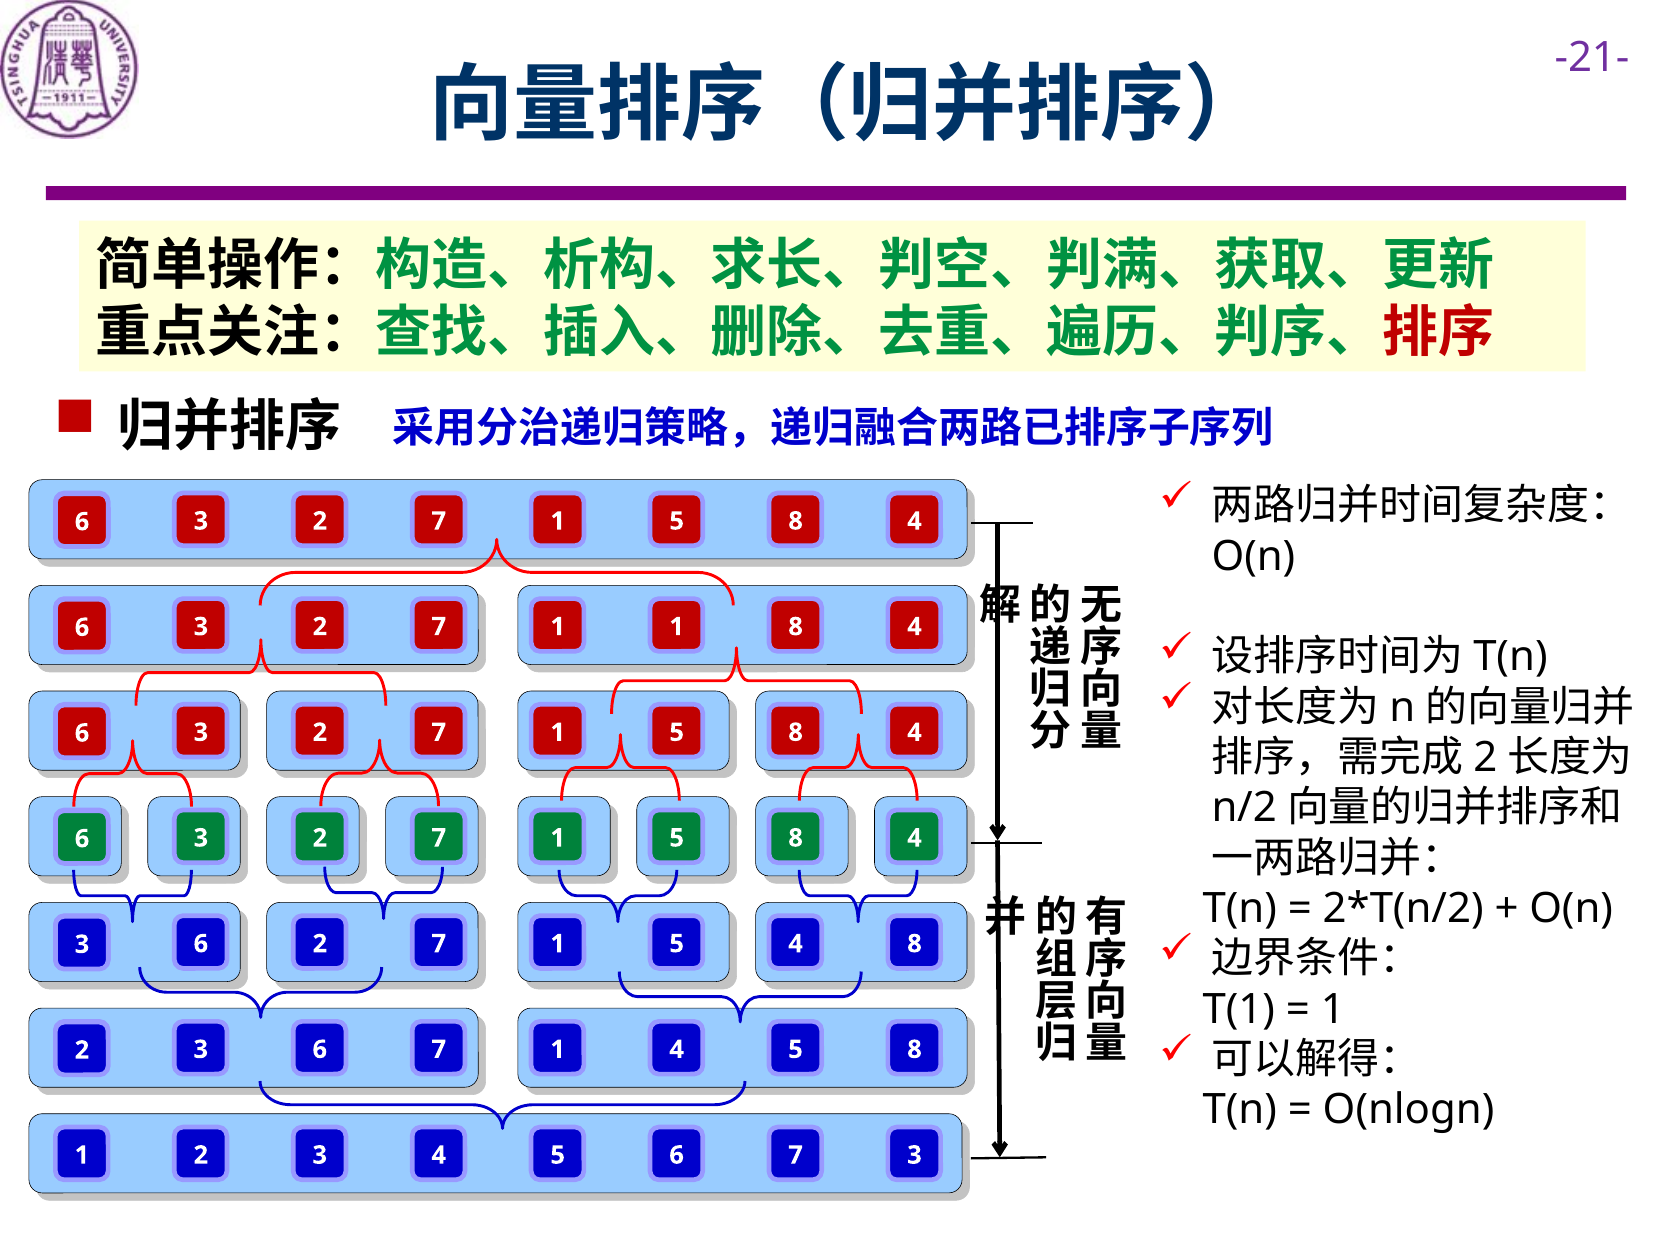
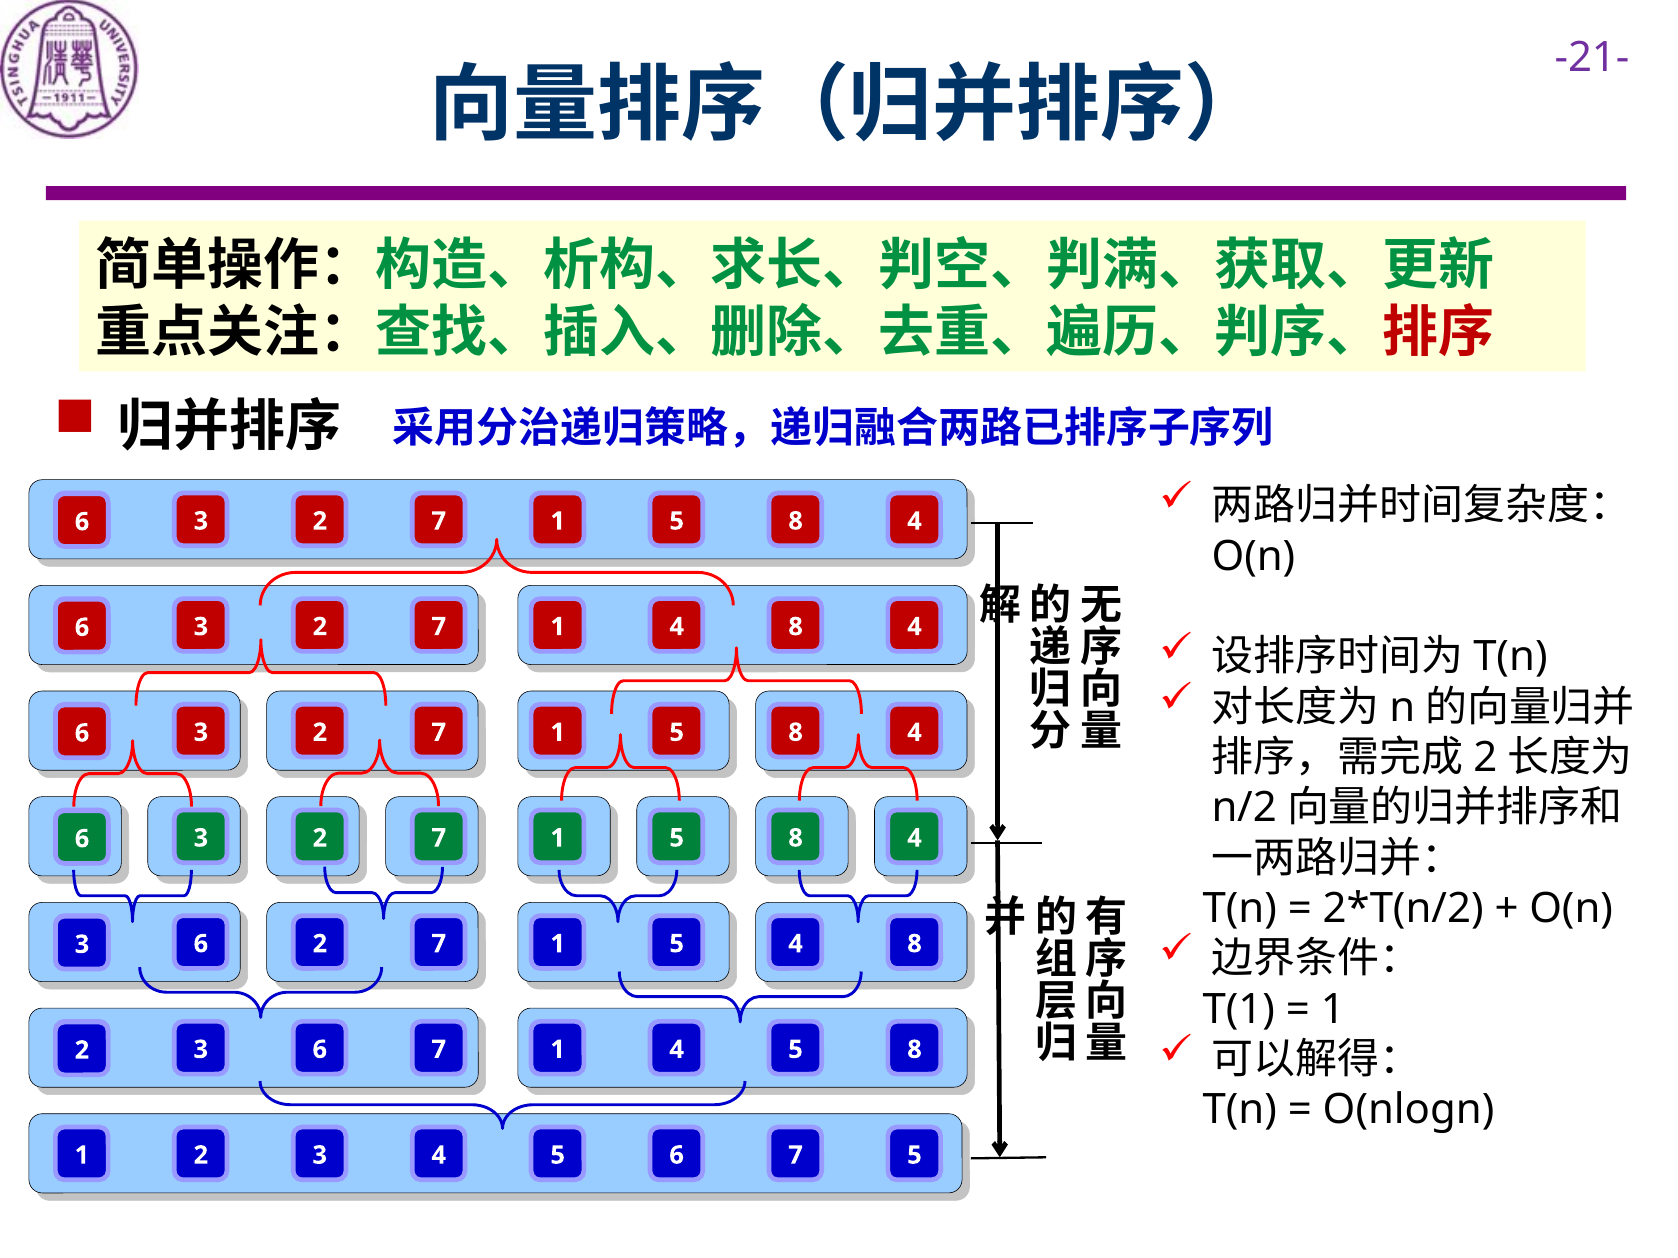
2 7 1 1: 1 -> 4 (677, 627)
7 3: 3 -> 5 (915, 1156)
